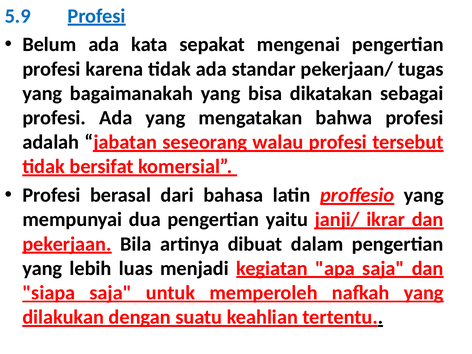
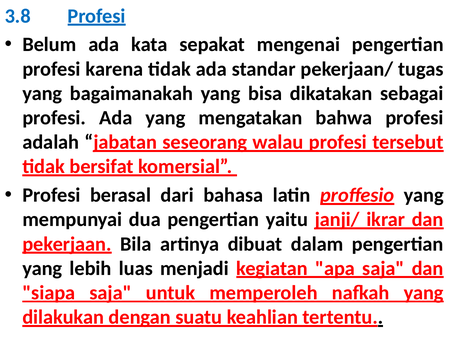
5.9: 5.9 -> 3.8 (18, 16)
